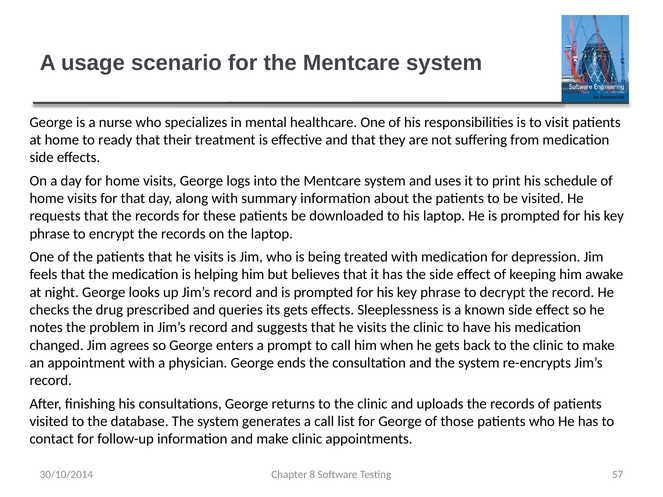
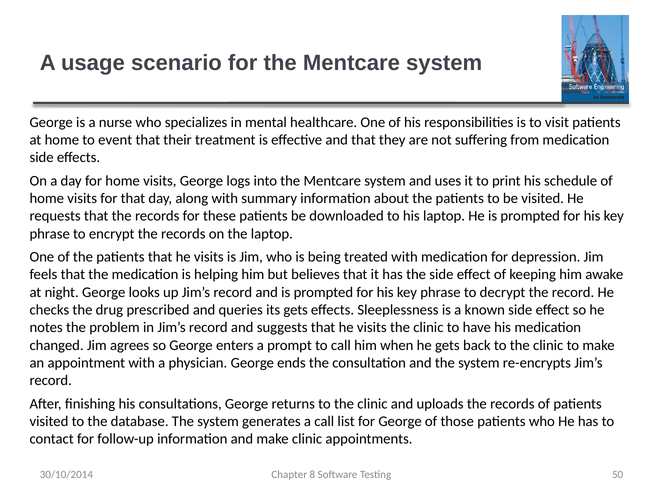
ready: ready -> event (115, 140)
57: 57 -> 50 (618, 475)
